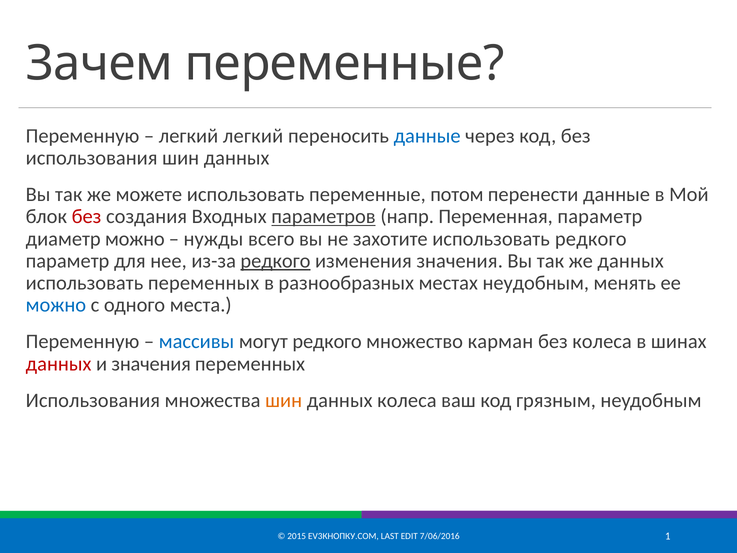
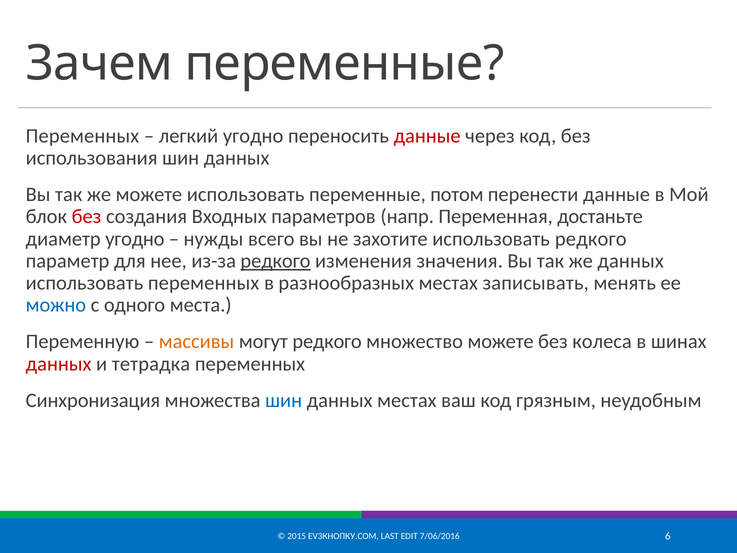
Переменную: Переменную -> Переменных (82, 136)
легкий легкий: легкий -> угодно (253, 136)
данные colour: blue -> red (427, 136)
параметров underline: present -> none (323, 217)
Переменная параметр: параметр -> достаньте (600, 217)
диаметр можно: можно -> угодно (135, 239)
местах неудобным: неудобным -> записывать (536, 283)
массивы colour: blue -> orange (197, 342)
множество карман: карман -> можете (501, 342)
и значения: значения -> тетрадка (151, 364)
Использования: Использования -> Синхронизация (93, 400)
шин colour: orange -> blue (284, 400)
данных колеса: колеса -> местах (407, 400)
1: 1 -> 6 (668, 536)
